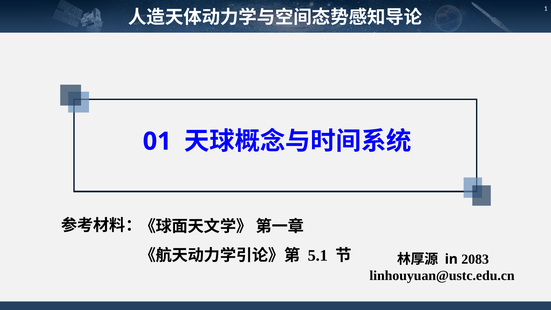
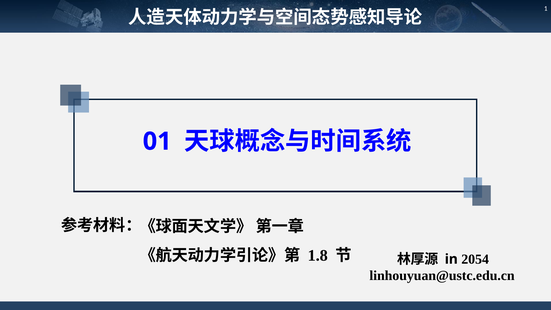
5.1: 5.1 -> 1.8 (318, 255)
2083: 2083 -> 2054 (475, 259)
